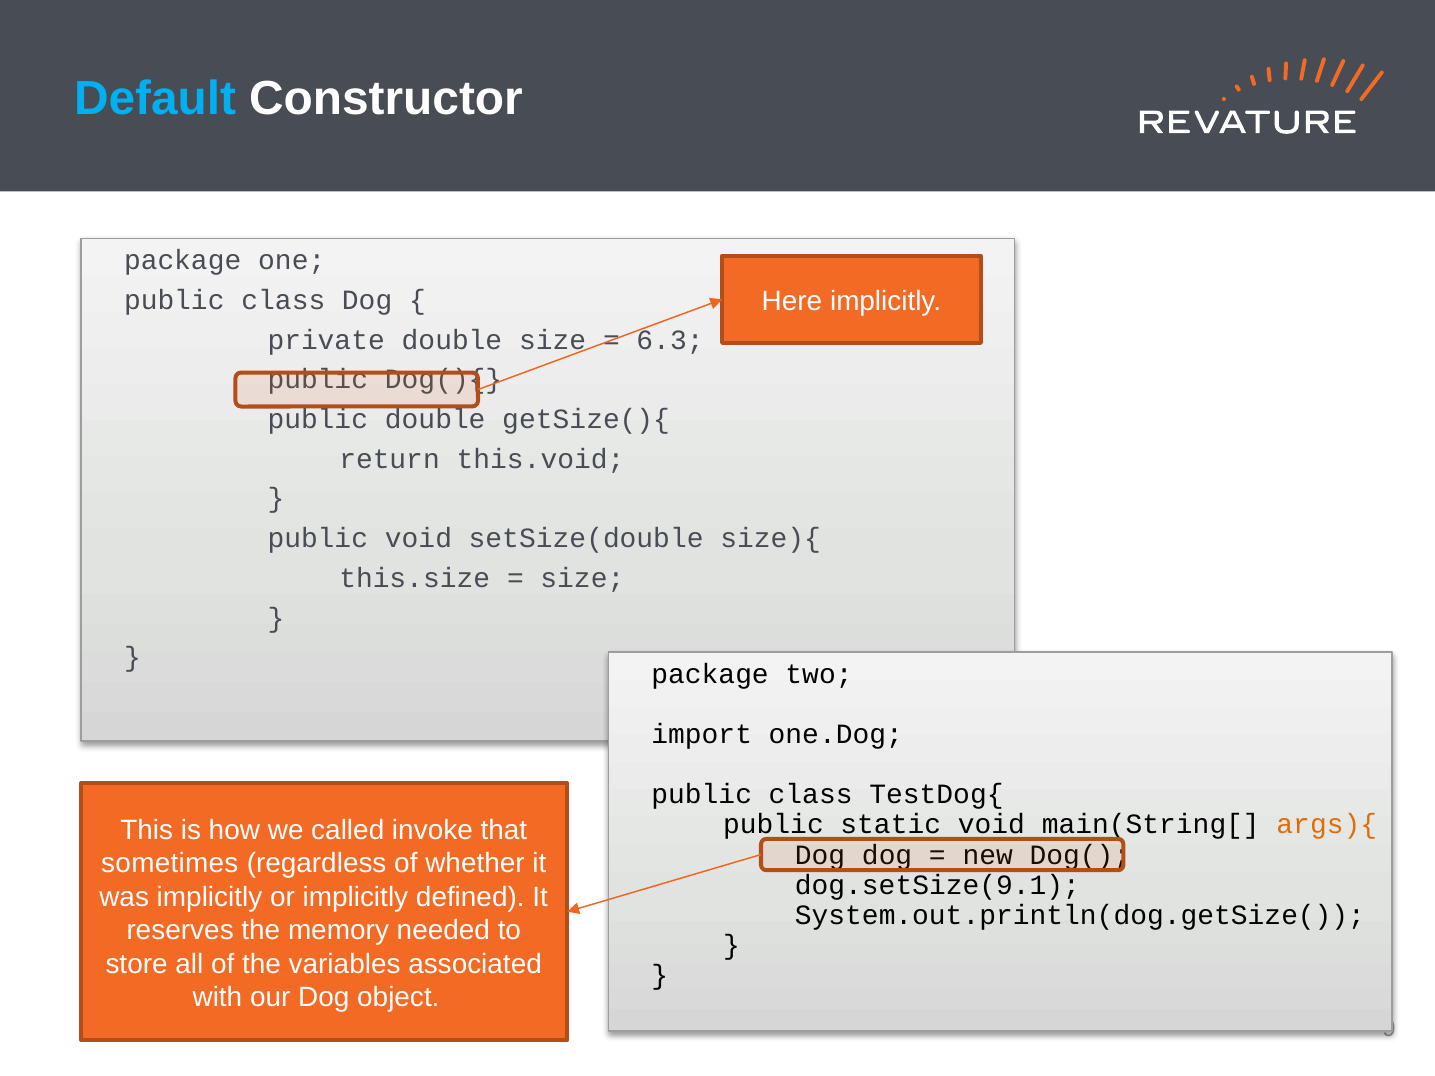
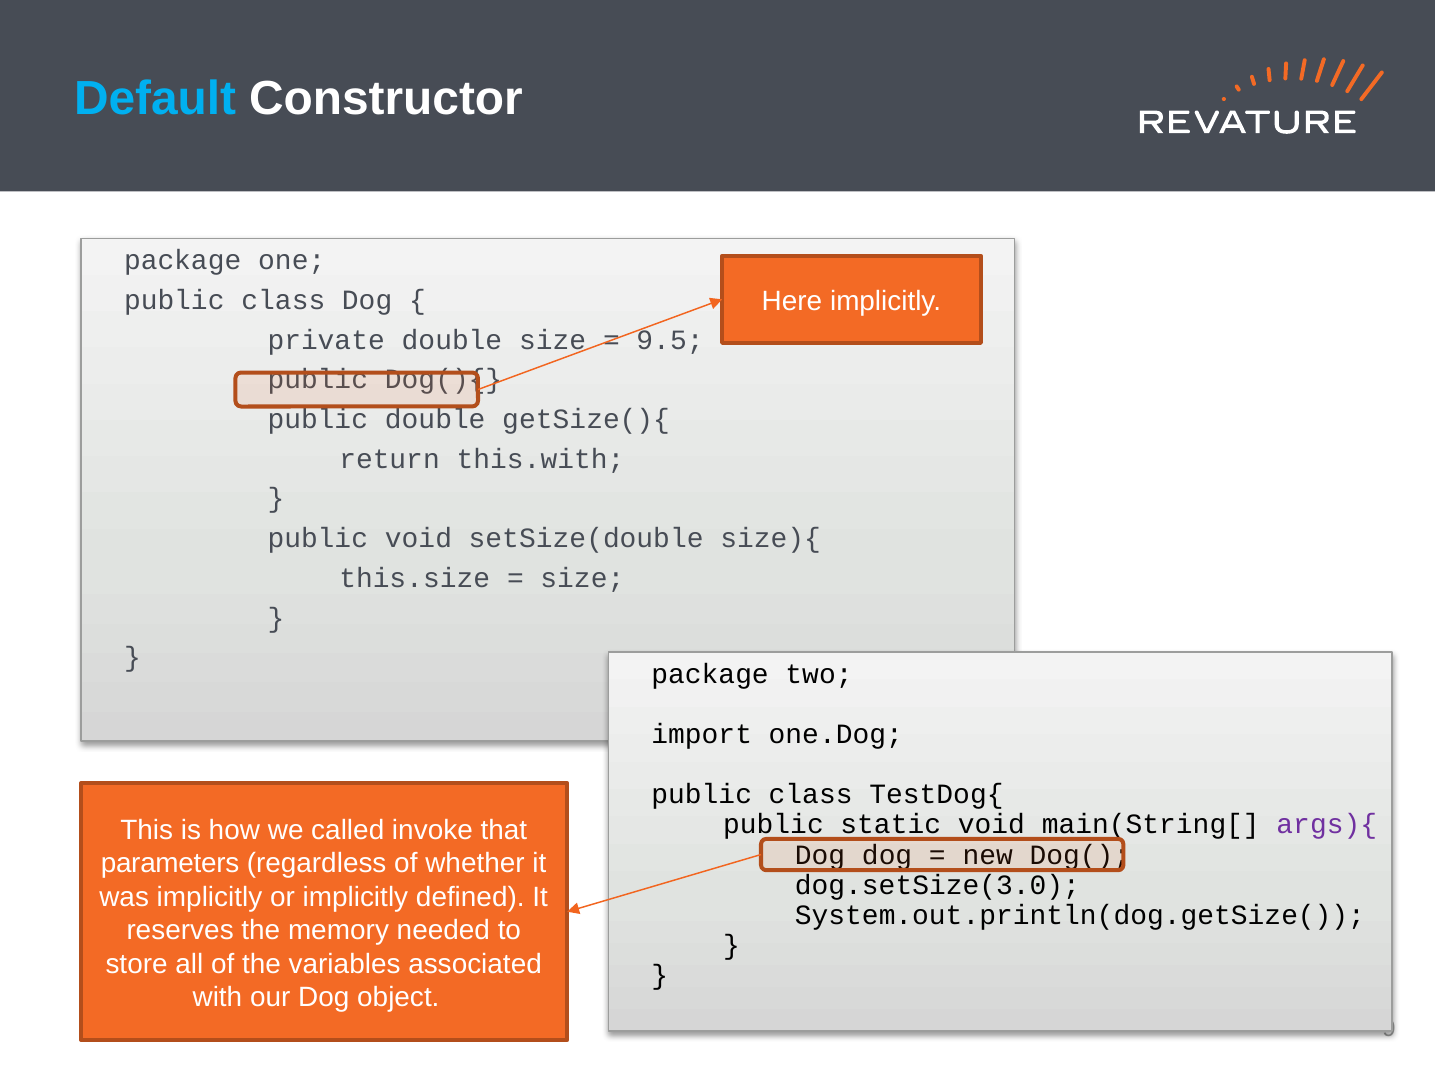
6.3: 6.3 -> 9.5 (670, 340)
this.void: this.void -> this.with (540, 459)
args){ colour: orange -> purple (1327, 825)
sometimes: sometimes -> parameters (170, 864)
dog.setSize(9.1: dog.setSize(9.1 -> dog.setSize(3.0 (937, 885)
